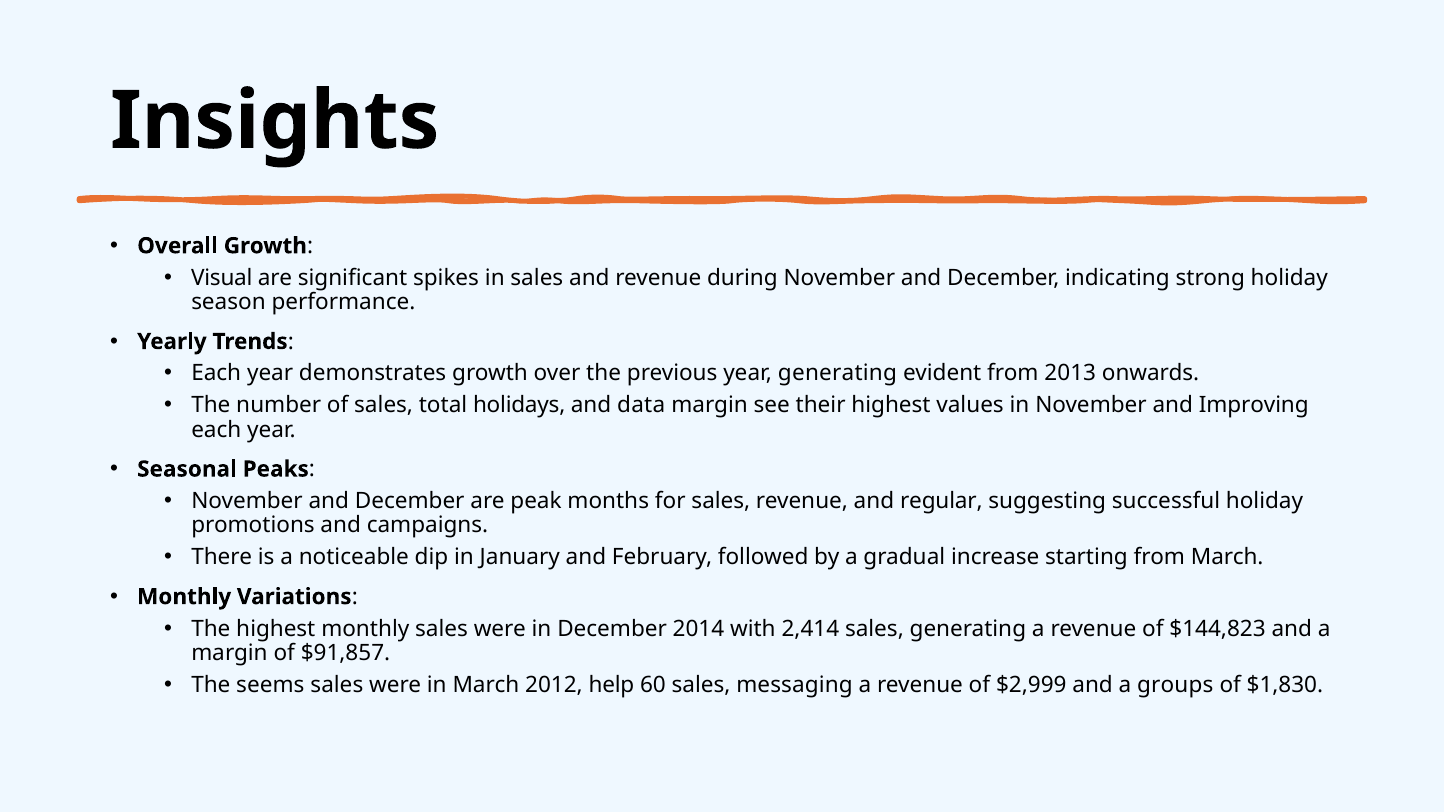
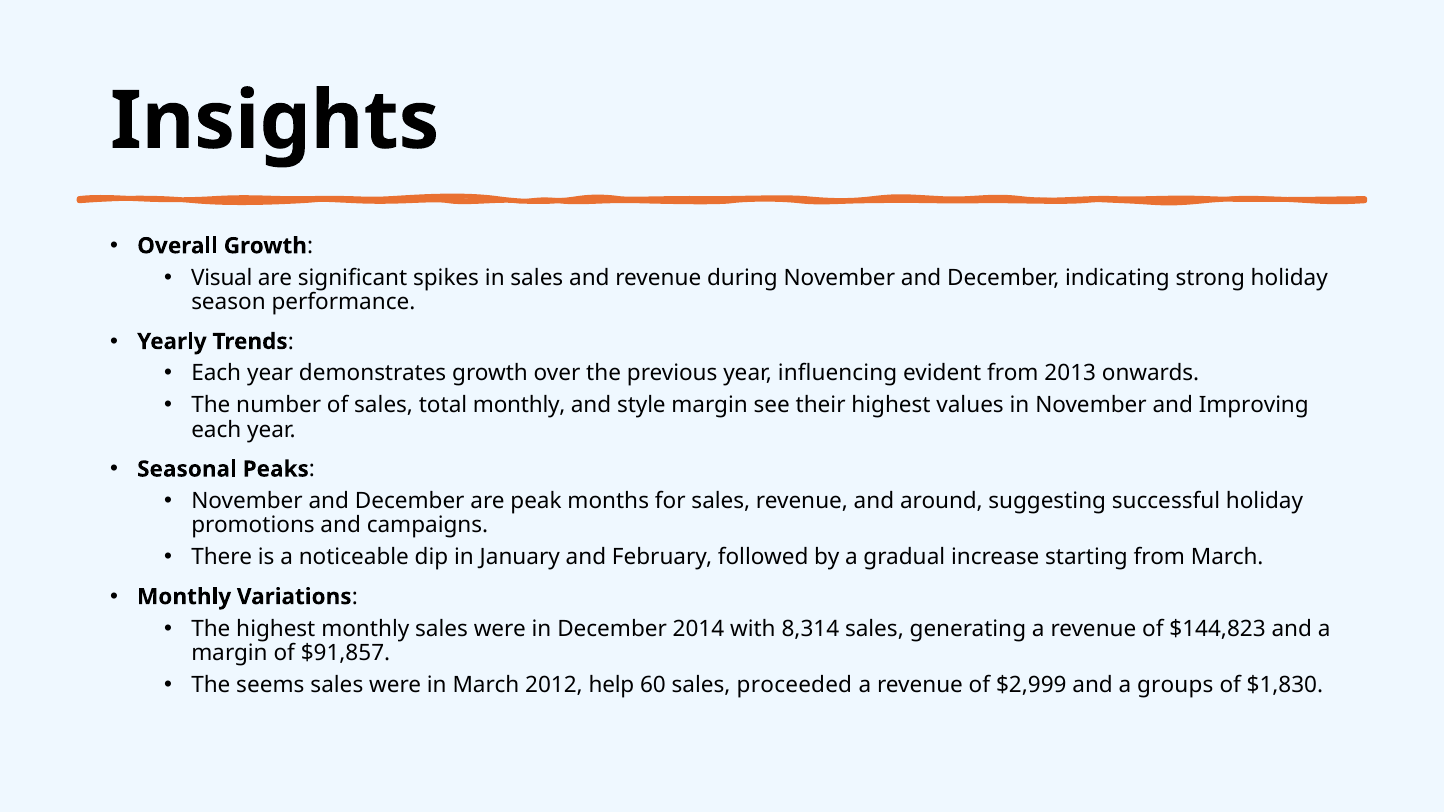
year generating: generating -> influencing (838, 374)
total holidays: holidays -> monthly (519, 405)
data: data -> style (641, 405)
regular: regular -> around (941, 501)
2,414: 2,414 -> 8,314 (810, 629)
messaging: messaging -> proceeded (794, 685)
